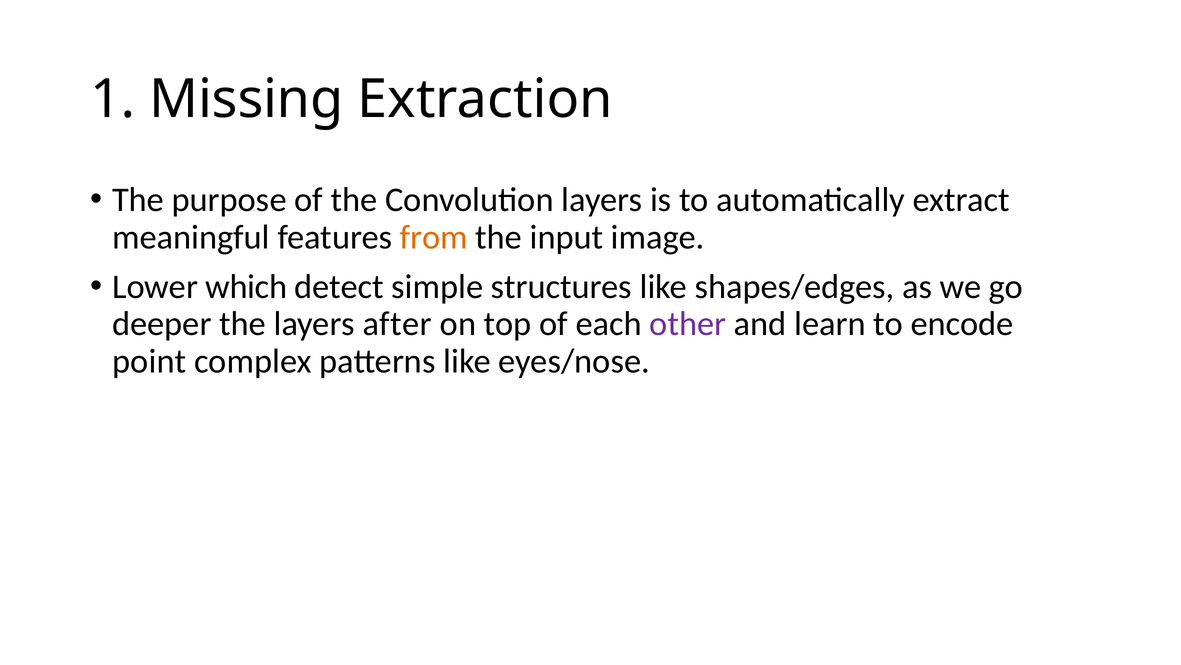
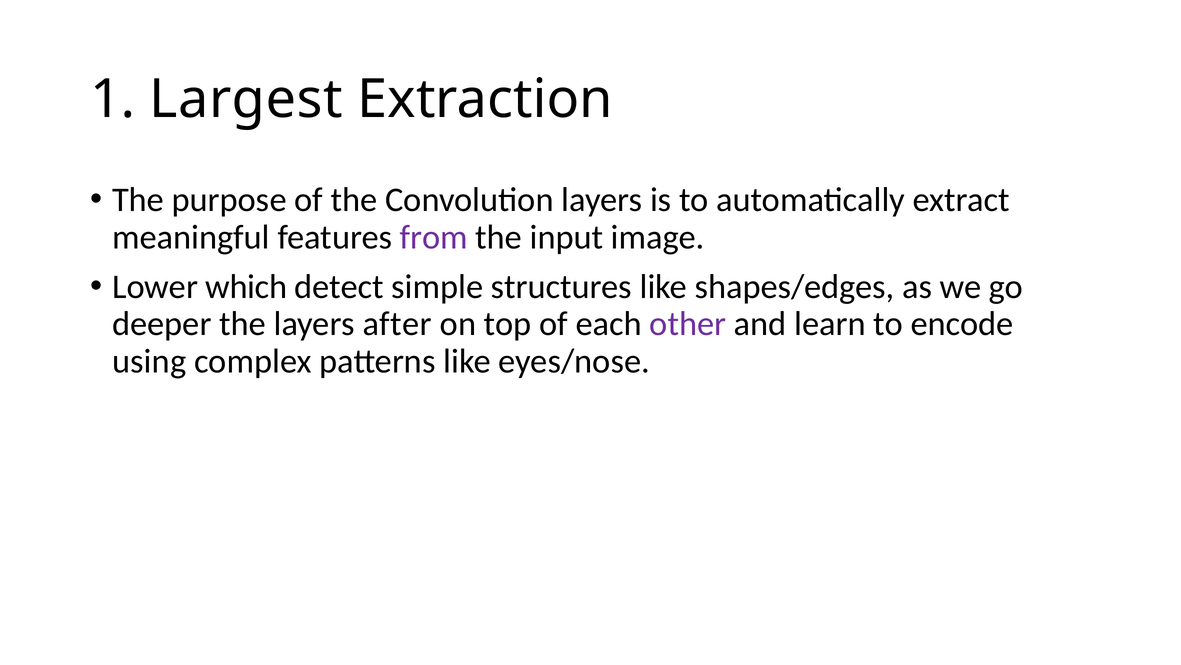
Missing: Missing -> Largest (246, 99)
from colour: orange -> purple (434, 237)
point: point -> using (149, 361)
